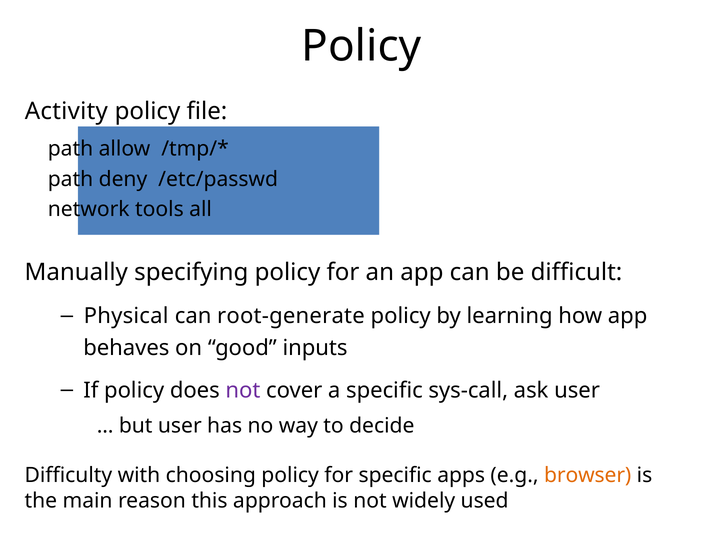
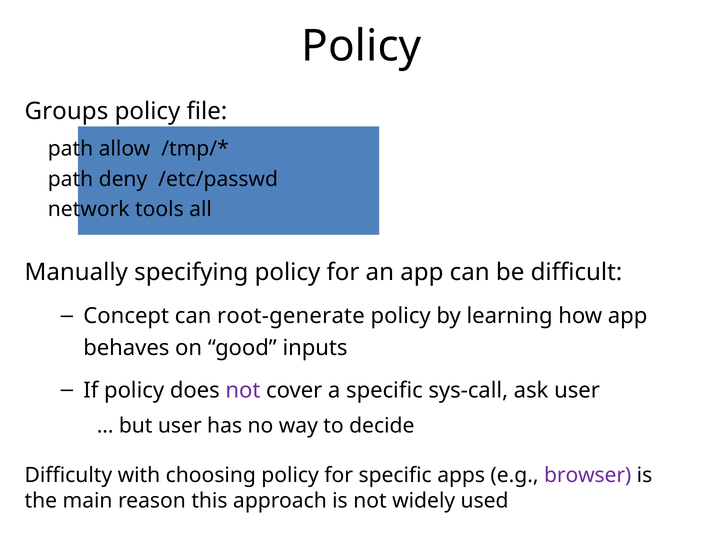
Activity: Activity -> Groups (66, 111)
Physical: Physical -> Concept (126, 316)
browser colour: orange -> purple (588, 476)
